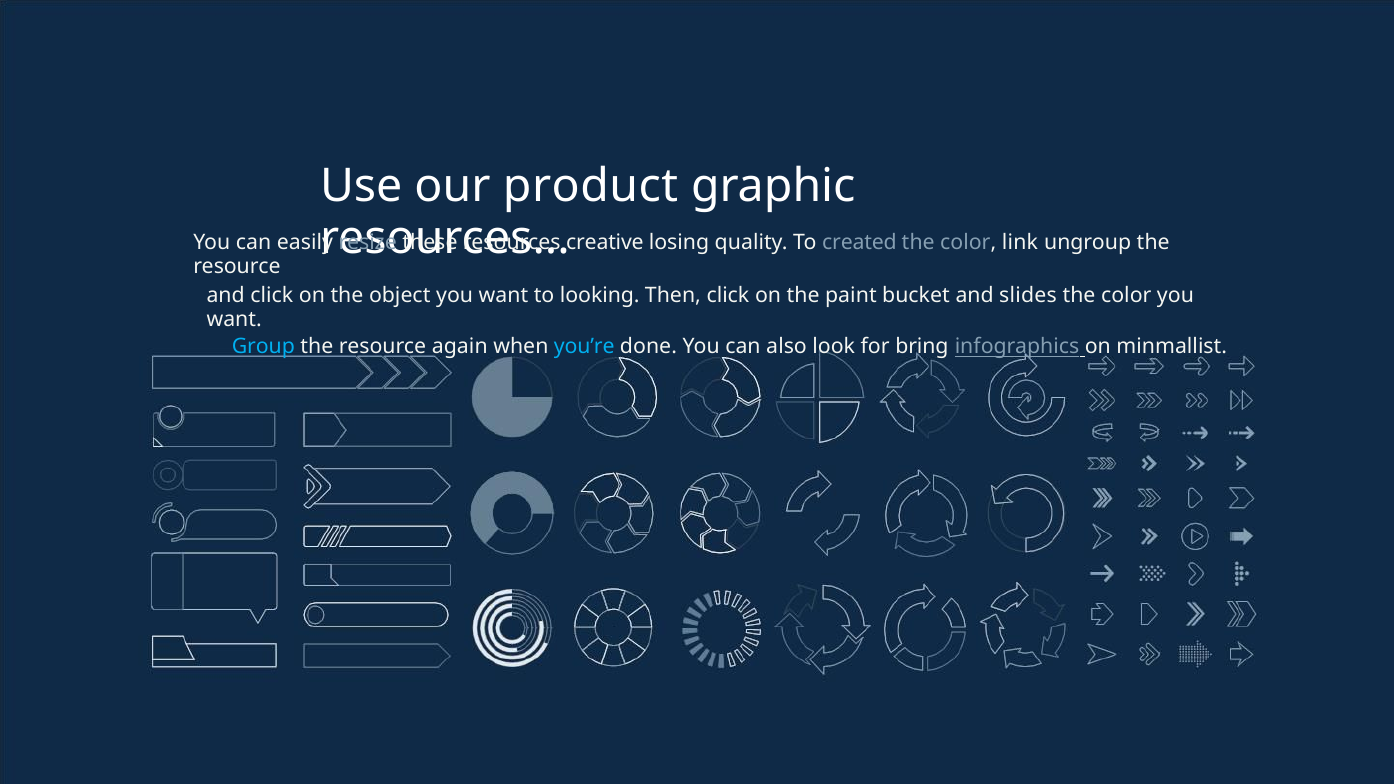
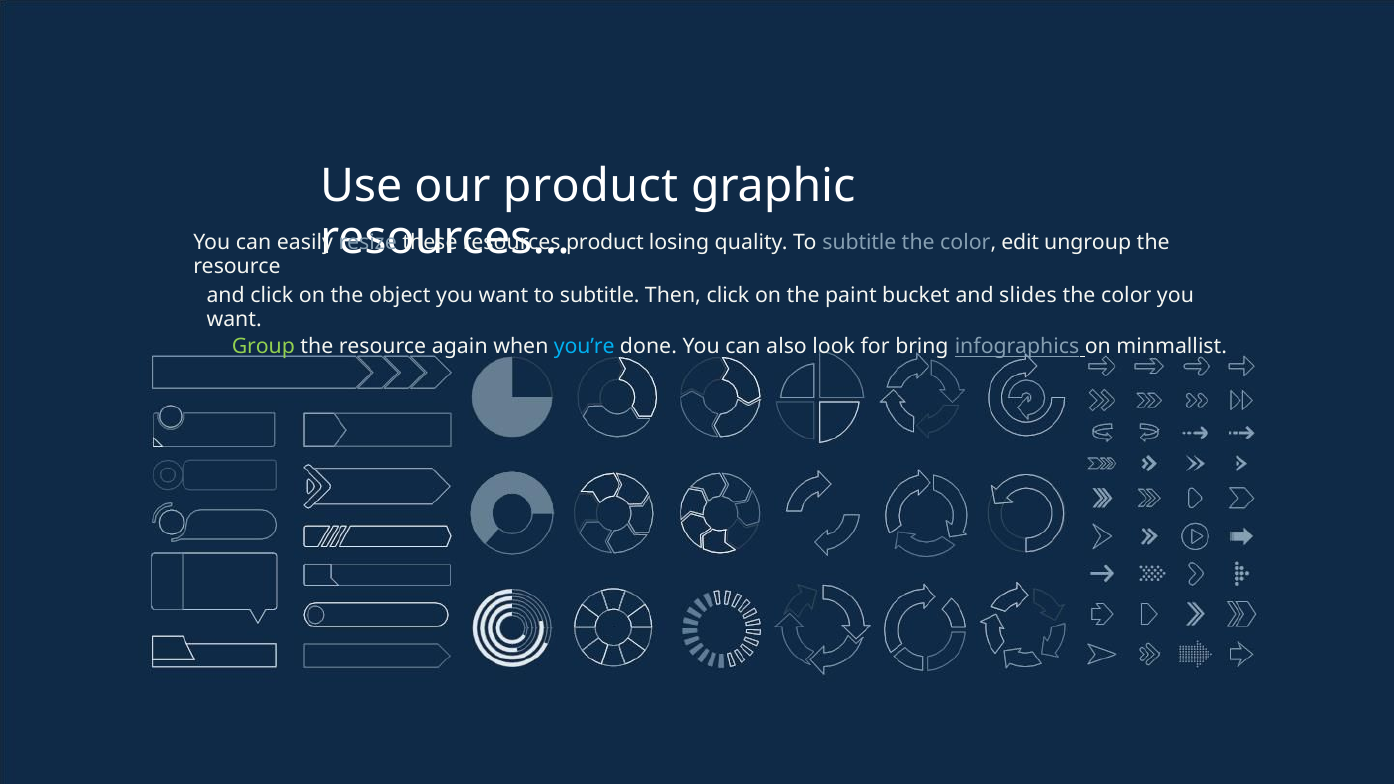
creative: creative -> product (605, 243)
quality To created: created -> subtitle (859, 243)
link: link -> edit (1020, 243)
want to looking: looking -> subtitle (600, 296)
Group colour: light blue -> light green (263, 346)
